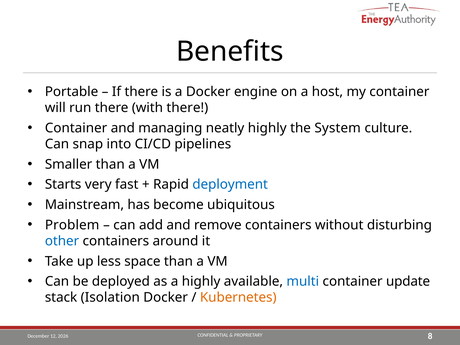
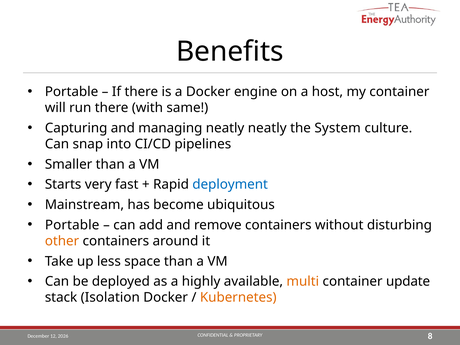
with there: there -> same (187, 108)
Container: Container -> Capturing (76, 128)
neatly highly: highly -> neatly (267, 128)
Problem: Problem -> Portable (72, 225)
other colour: blue -> orange (62, 241)
multi colour: blue -> orange (303, 281)
